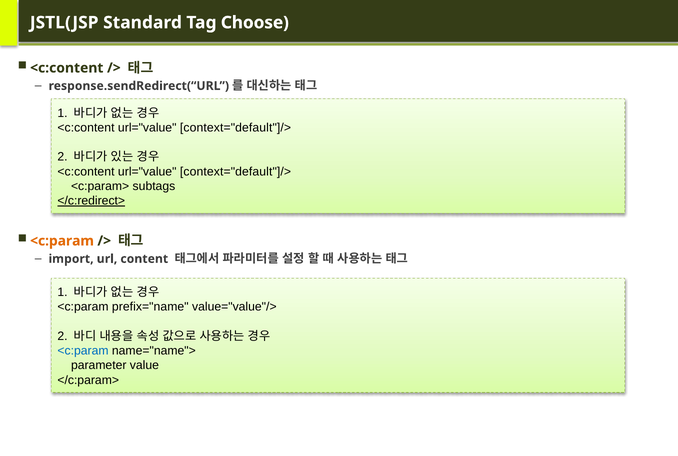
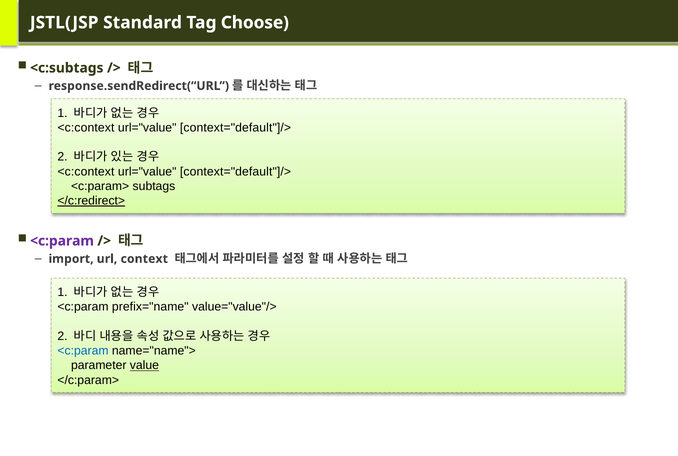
<c:content: <c:content -> <c:subtags (67, 68)
<c:content: <c:content -> <c:context (86, 128)
<c:content: <c:content -> <c:context (86, 171)
<c:param colour: orange -> purple (62, 241)
content: content -> context (144, 259)
value underline: none -> present (144, 365)
